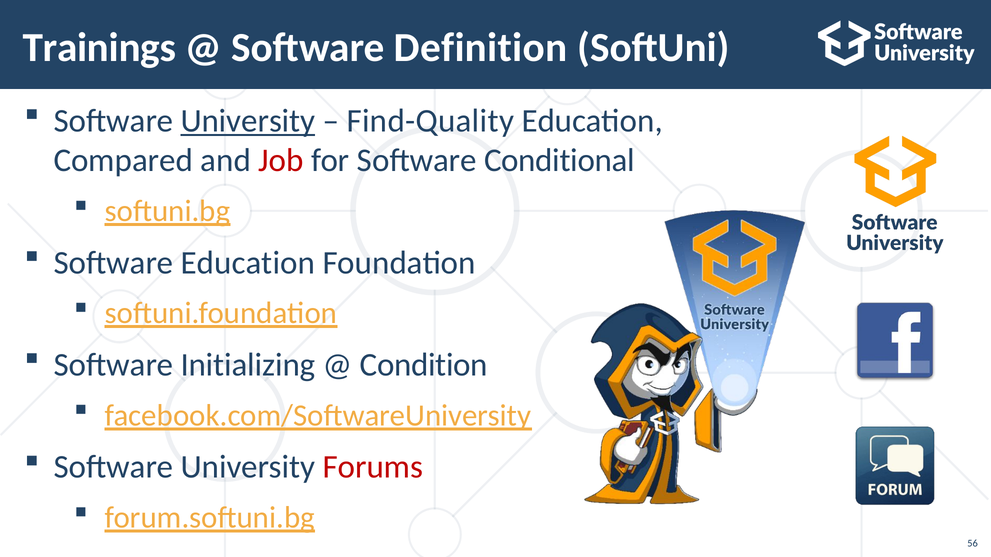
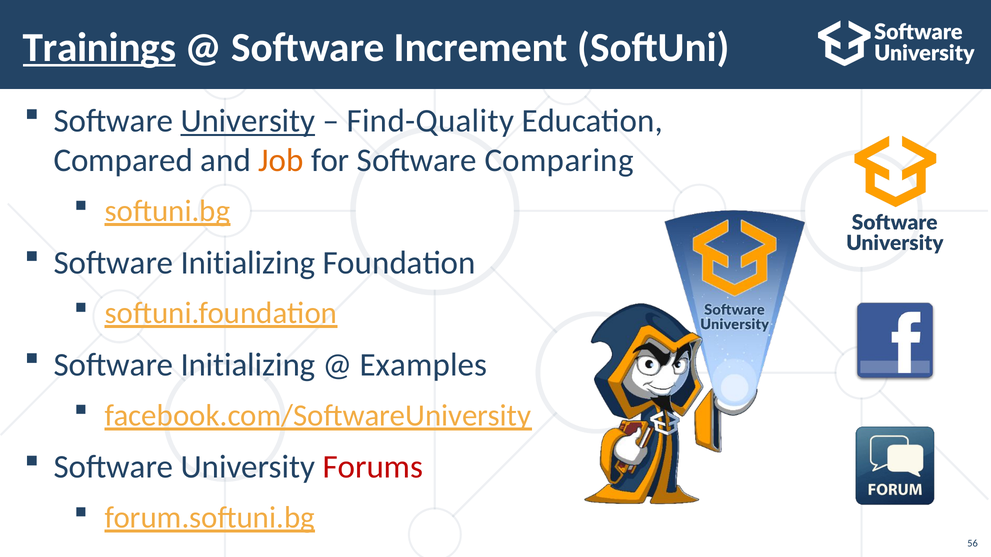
Trainings underline: none -> present (99, 48)
Definition: Definition -> Increment (481, 48)
Job colour: red -> orange (281, 161)
Conditional: Conditional -> Comparing (559, 161)
Education: Education -> Initializing (248, 263)
Condition: Condition -> Examples (424, 365)
